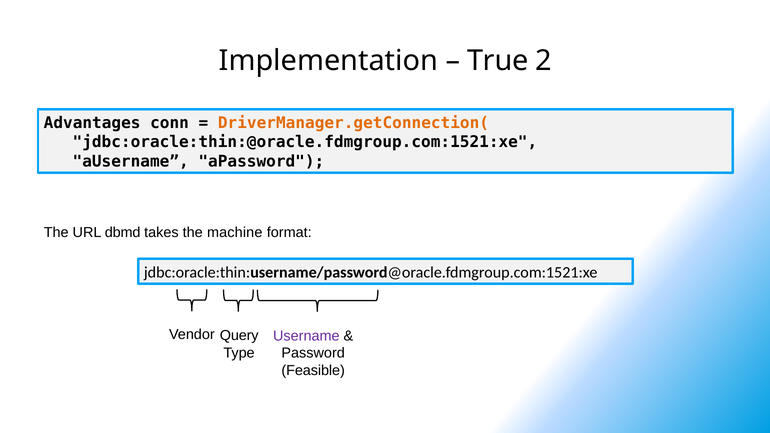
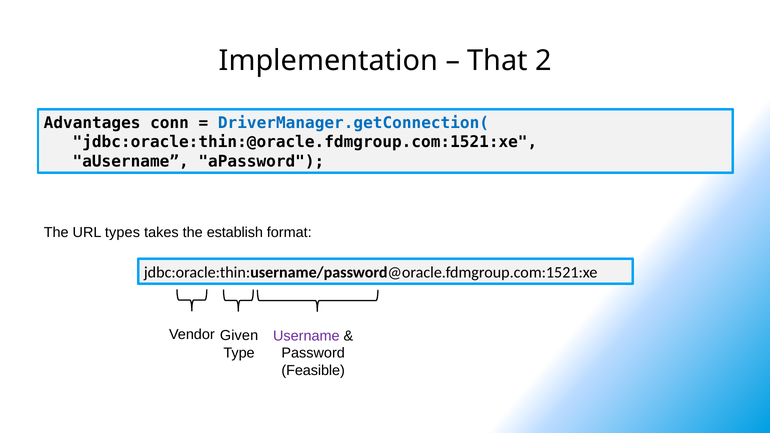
True: True -> That (498, 61)
DriverManager.getConnection( colour: orange -> blue (353, 123)
dbmd: dbmd -> types (122, 233)
machine: machine -> establish (235, 233)
Query: Query -> Given (239, 336)
